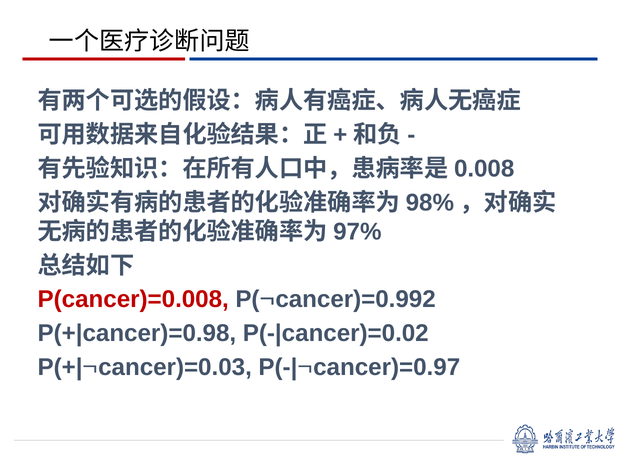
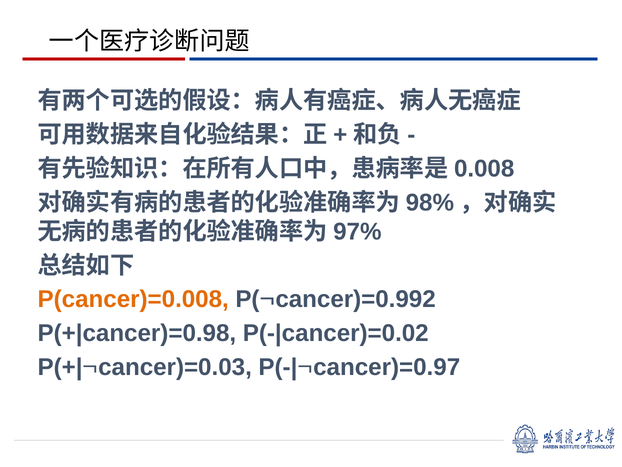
P(cancer)=0.008 colour: red -> orange (133, 299)
